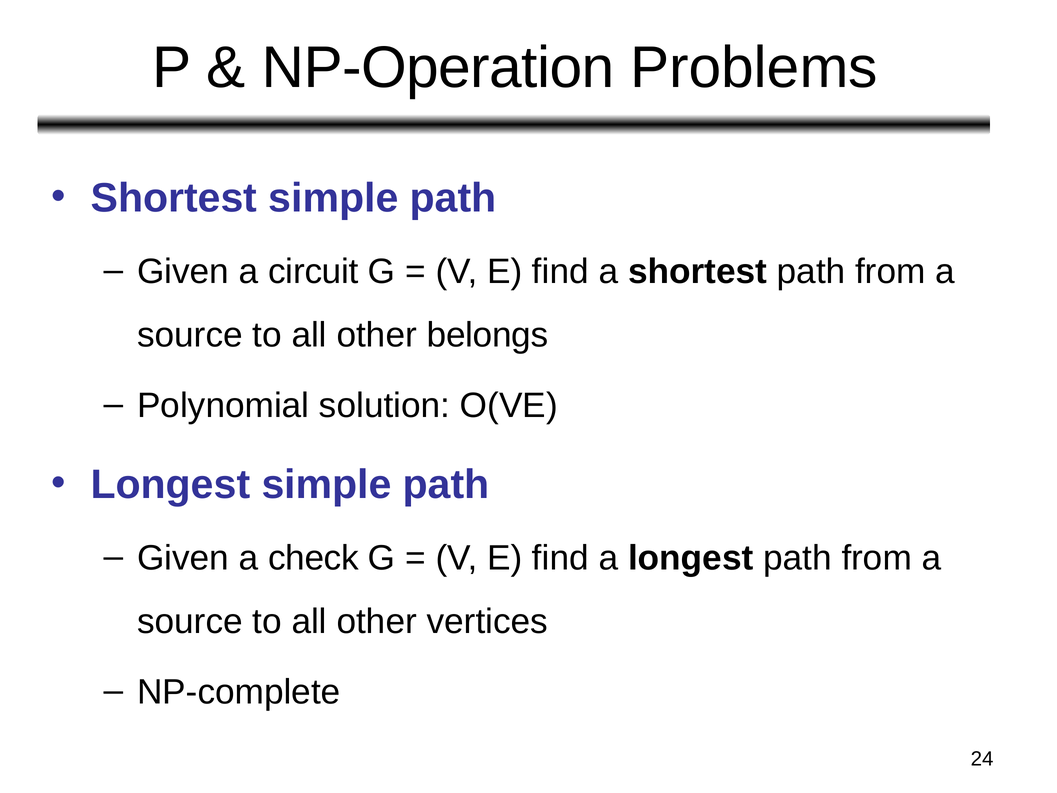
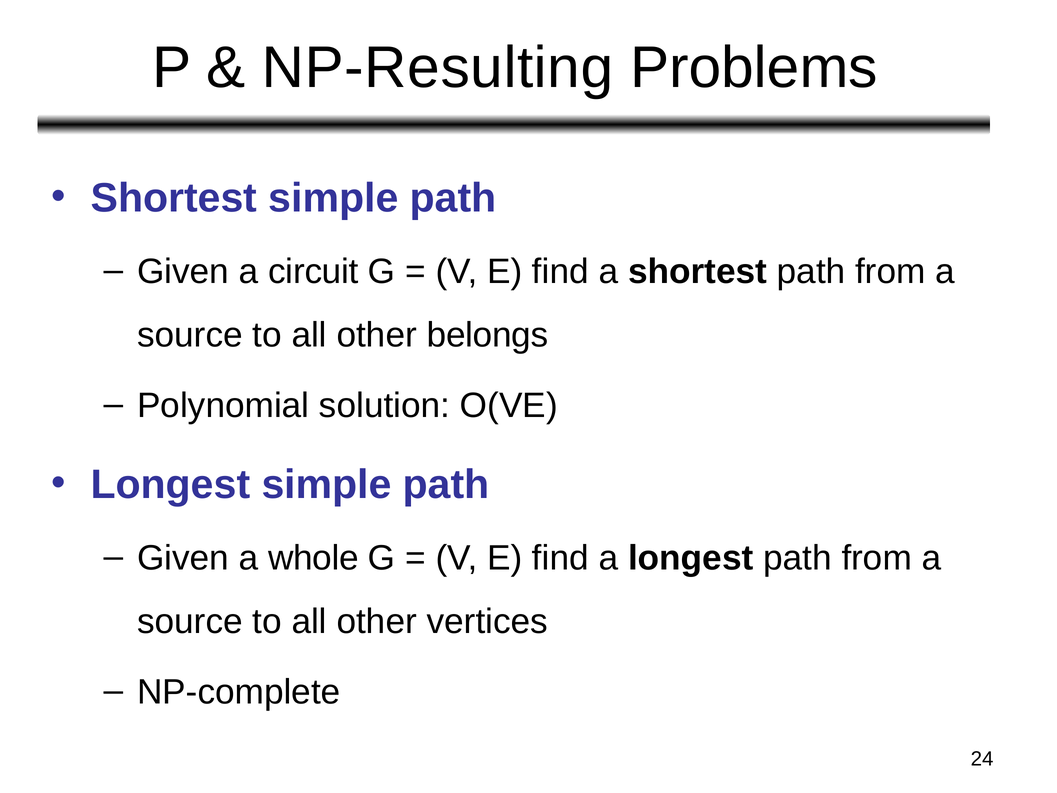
NP-Operation: NP-Operation -> NP-Resulting (438, 68)
check: check -> whole (313, 558)
